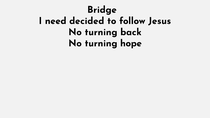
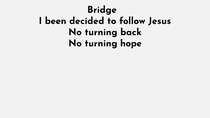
need: need -> been (56, 21)
